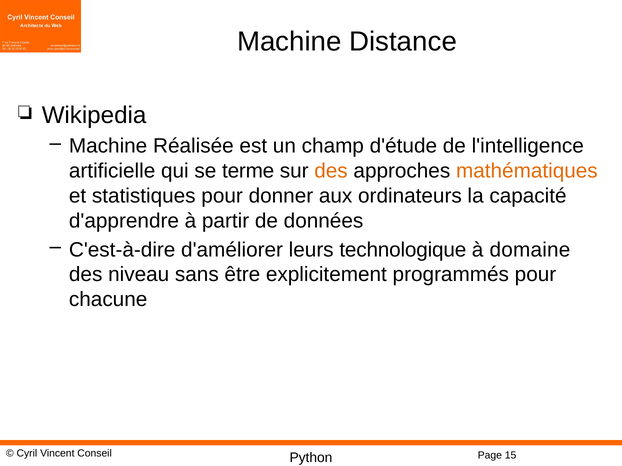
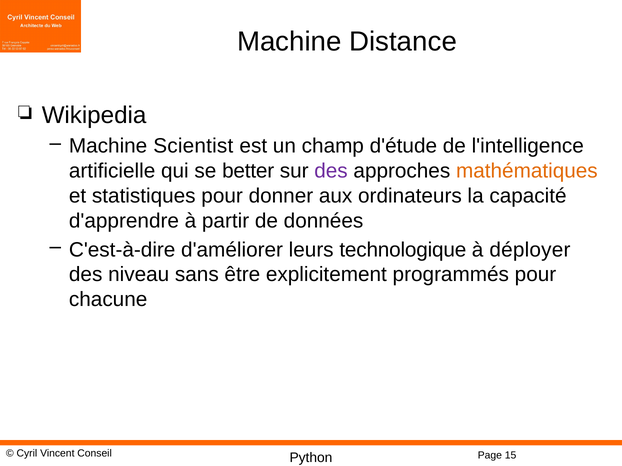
Réalisée: Réalisée -> Scientist (193, 146)
terme: terme -> better (248, 171)
des colour: orange -> purple (331, 171)
domaine: domaine -> déployer (530, 250)
